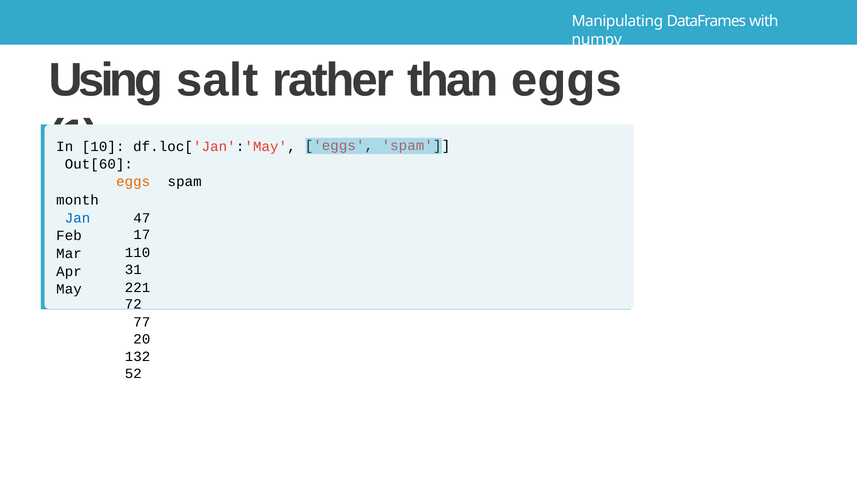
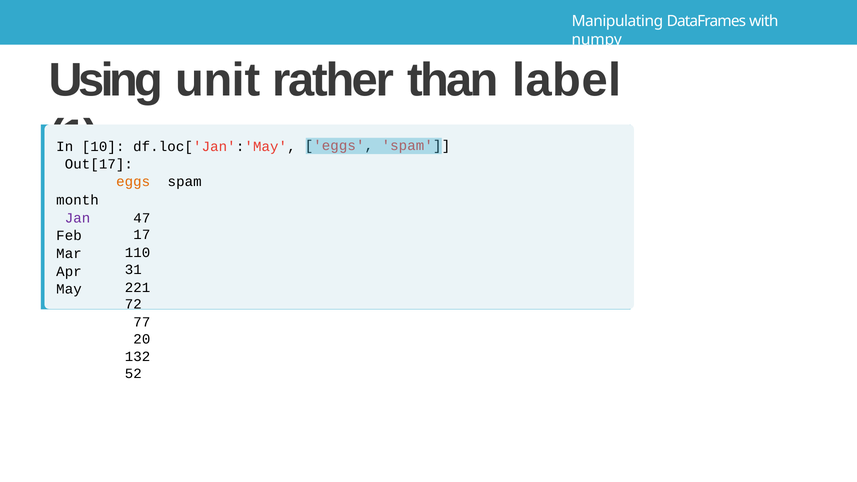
salt: salt -> unit (218, 80)
than eggs: eggs -> label (567, 80)
Out[60: Out[60 -> Out[17 (99, 164)
Jan colour: blue -> purple (77, 218)
